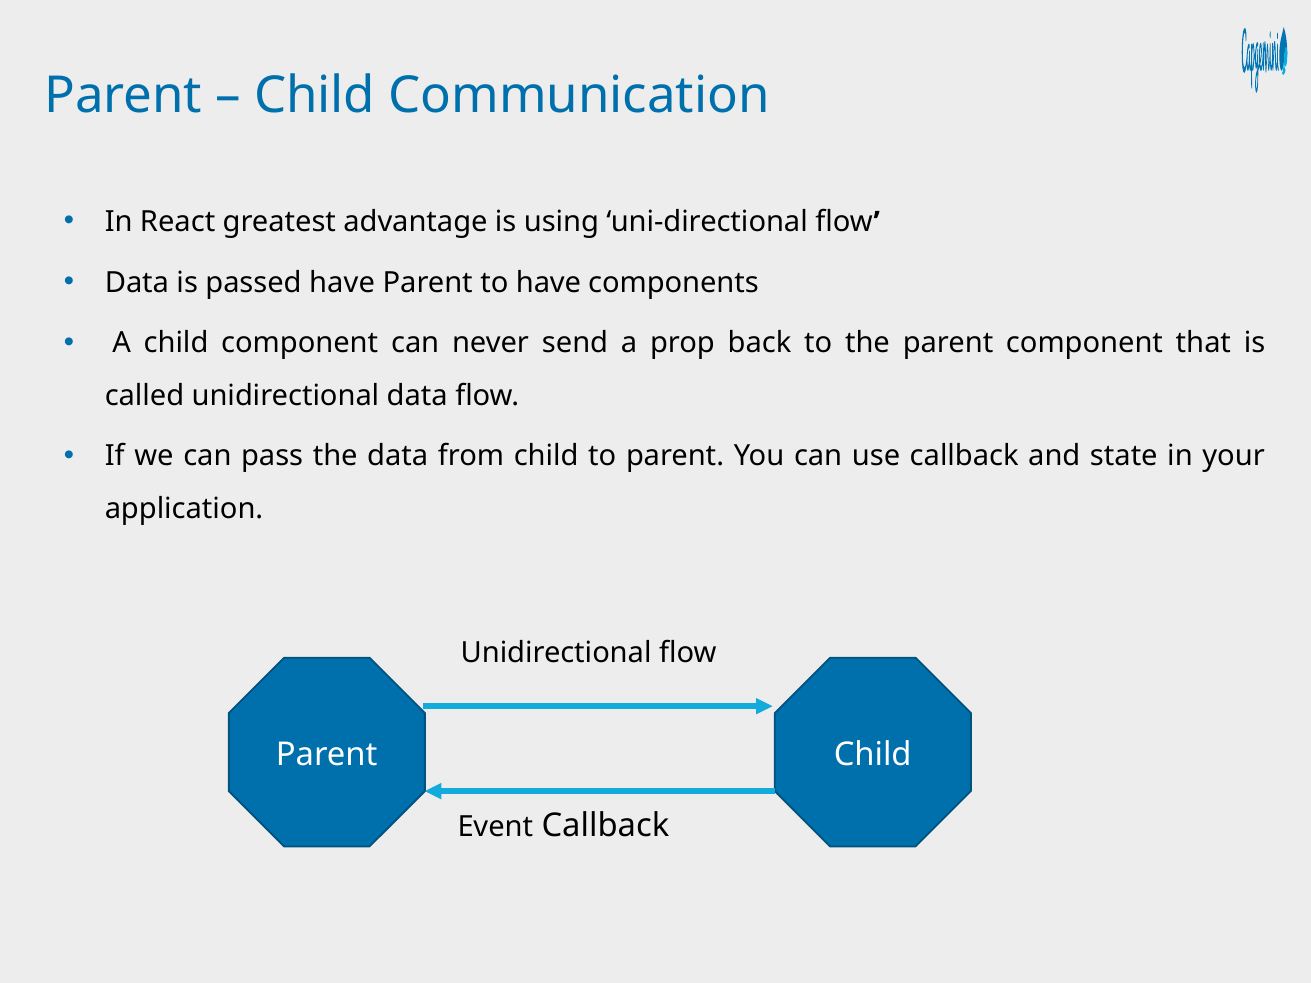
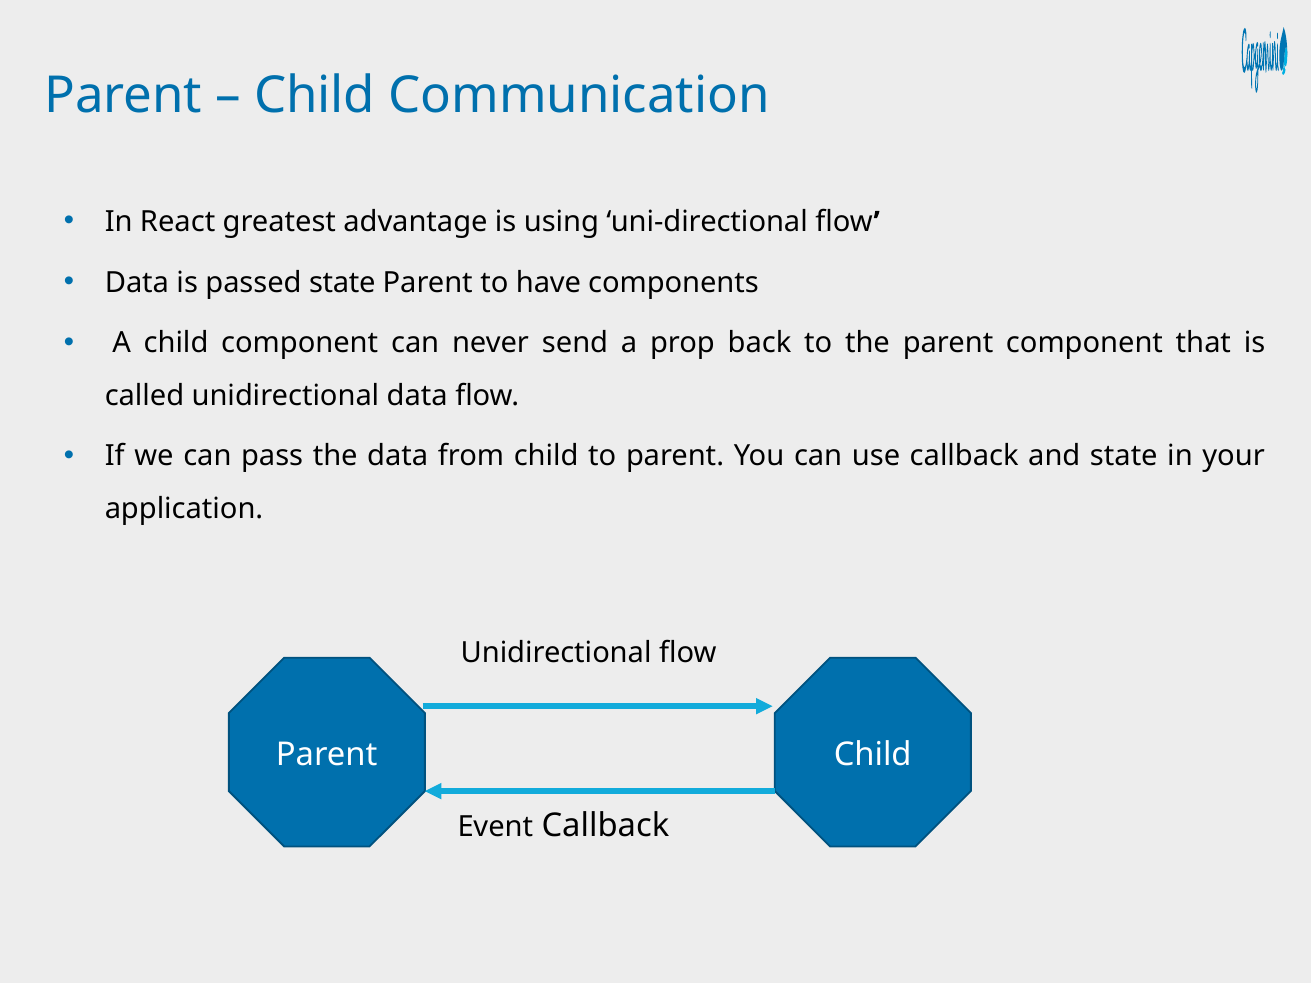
passed have: have -> state (342, 283)
